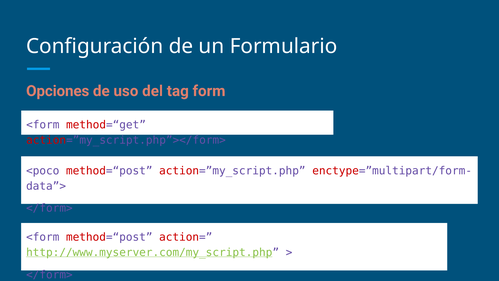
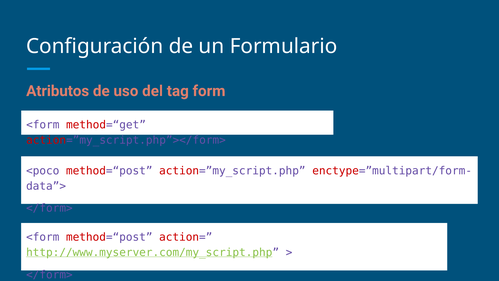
Opciones: Opciones -> Atributos (58, 91)
